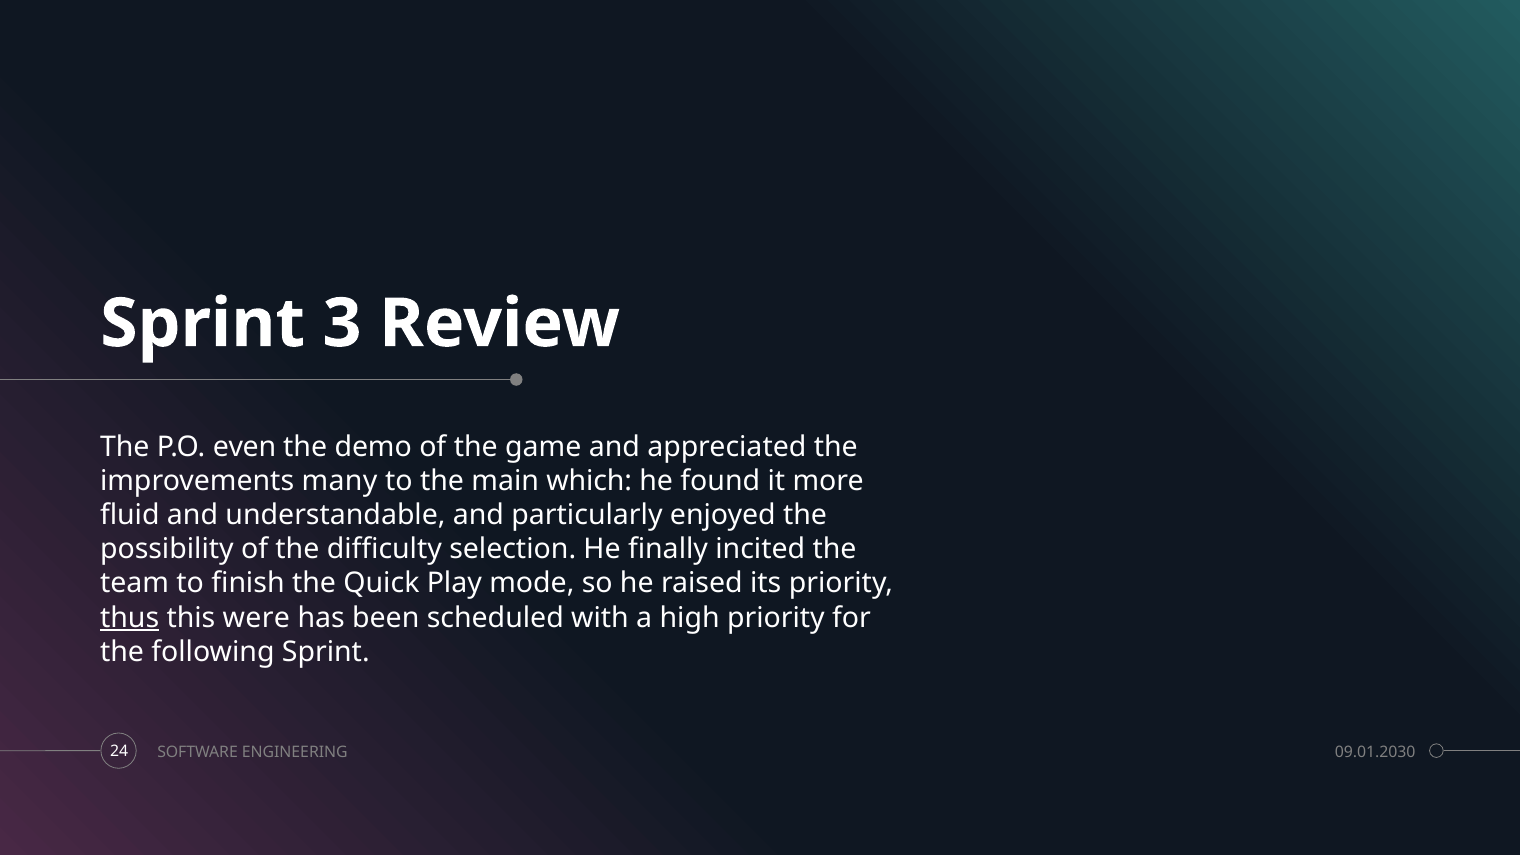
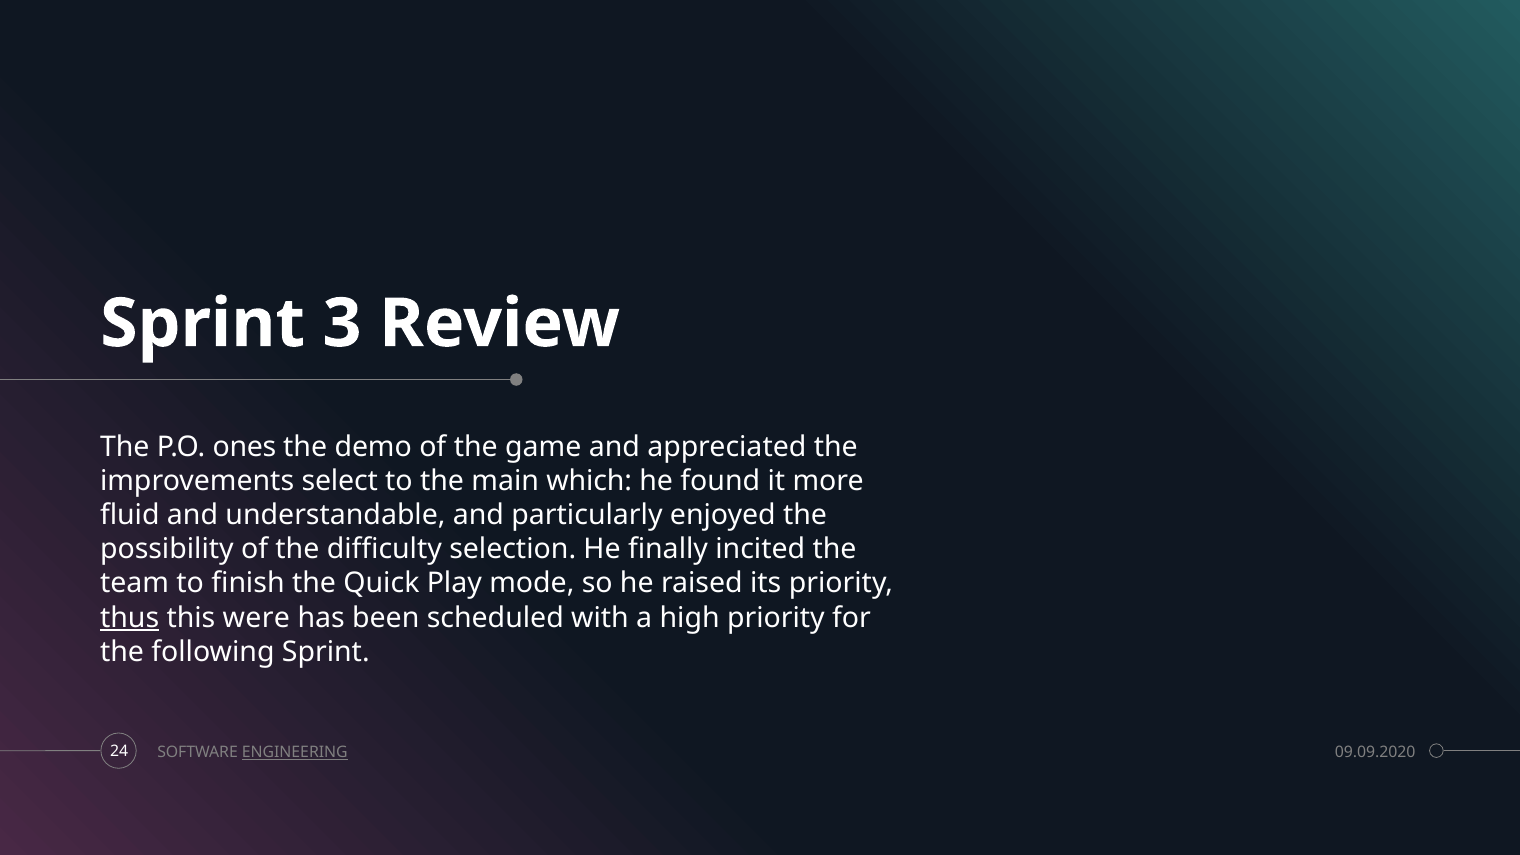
even: even -> ones (244, 447)
many: many -> select (340, 481)
ENGINEERING underline: none -> present (295, 753)
09.01.2030: 09.01.2030 -> 09.09.2020 (1375, 753)
